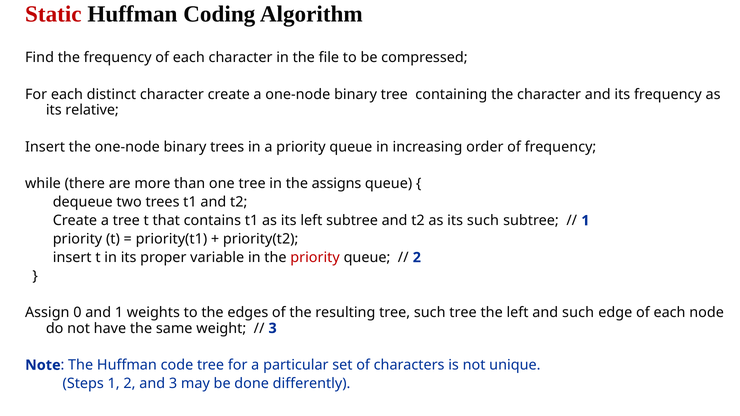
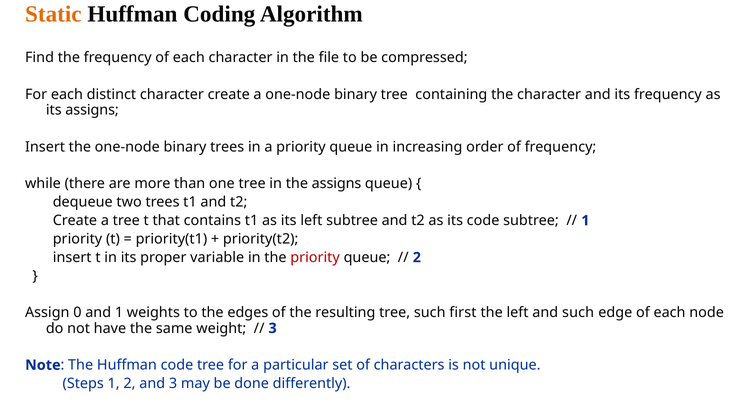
Static colour: red -> orange (53, 14)
its relative: relative -> assigns (92, 110)
its such: such -> code (483, 221)
such tree: tree -> first (463, 313)
